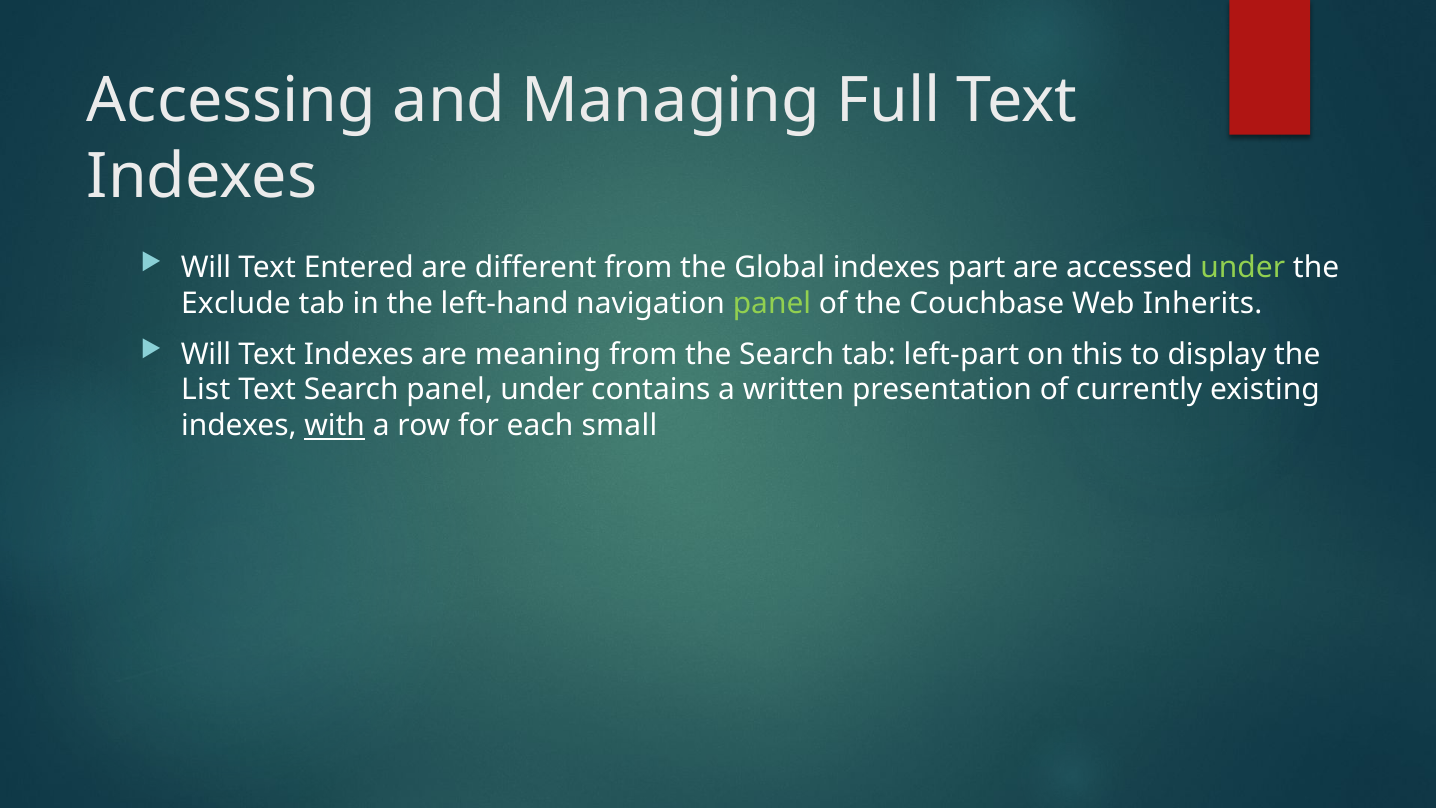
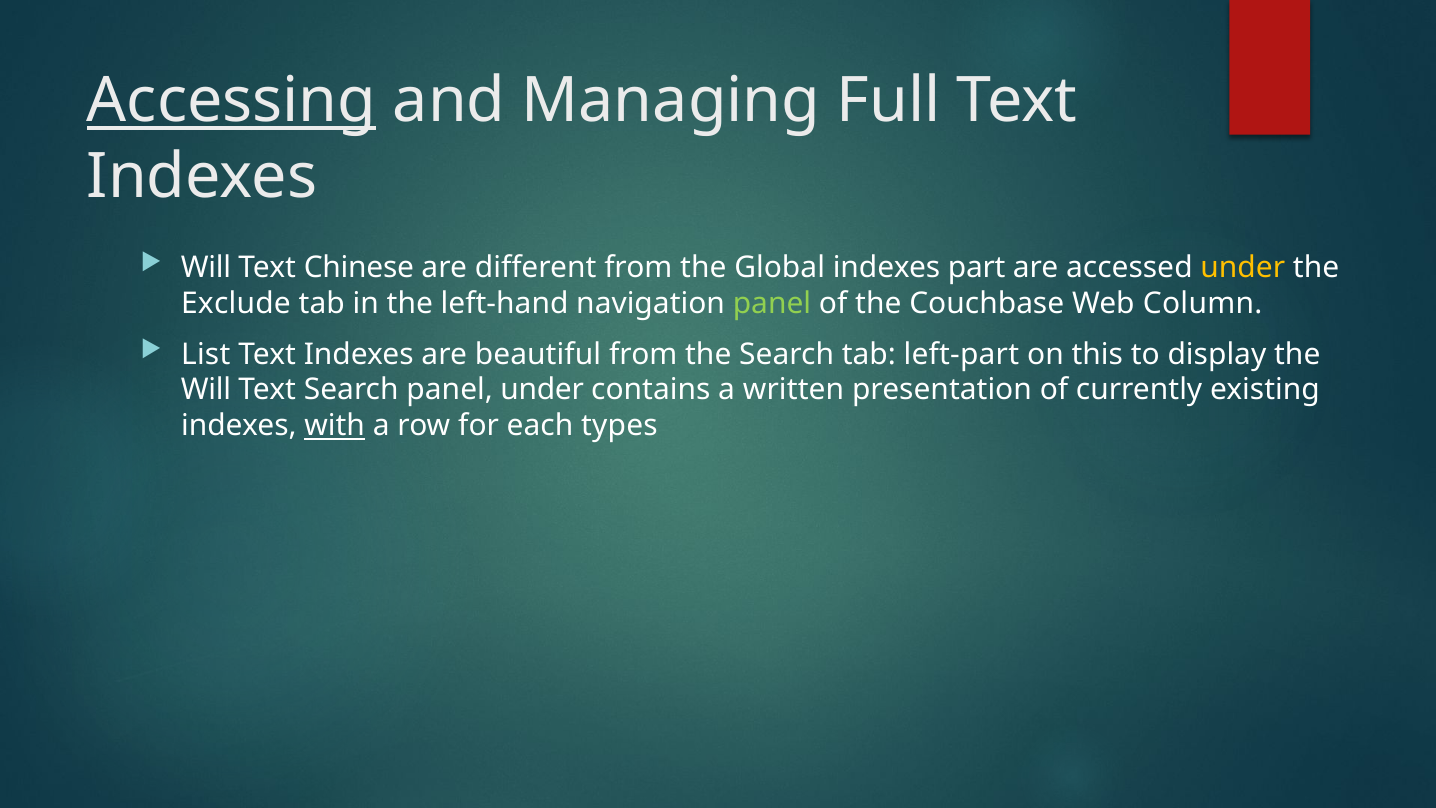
Accessing underline: none -> present (232, 101)
Entered: Entered -> Chinese (359, 267)
under colour: light green -> yellow (1243, 267)
Inherits: Inherits -> Column (1203, 303)
Will: Will -> List (206, 354)
meaning: meaning -> beautiful (538, 354)
List: List -> Will (206, 390)
small: small -> types (619, 426)
